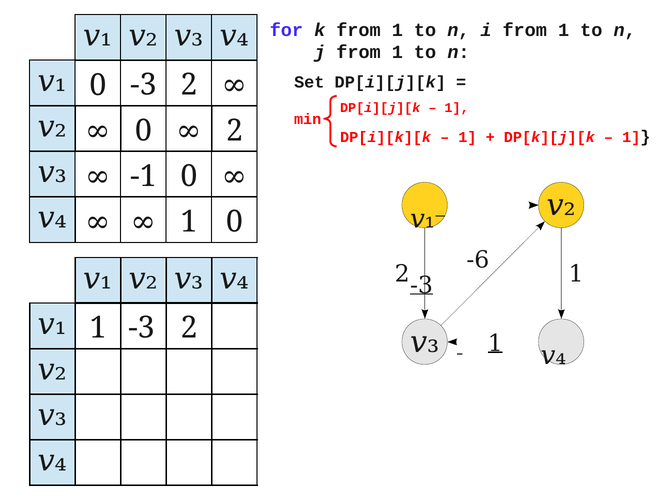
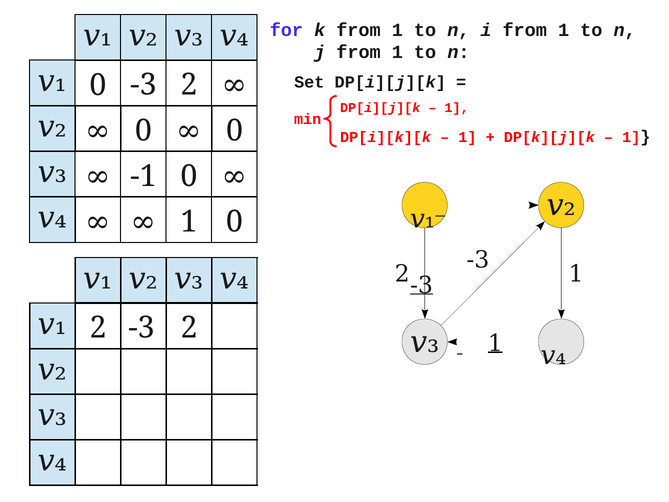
2: 2 -> 0 (235, 130)
-6: -6 -> -3 (478, 260)
v₁ 1: 1 -> 2 (98, 328)
